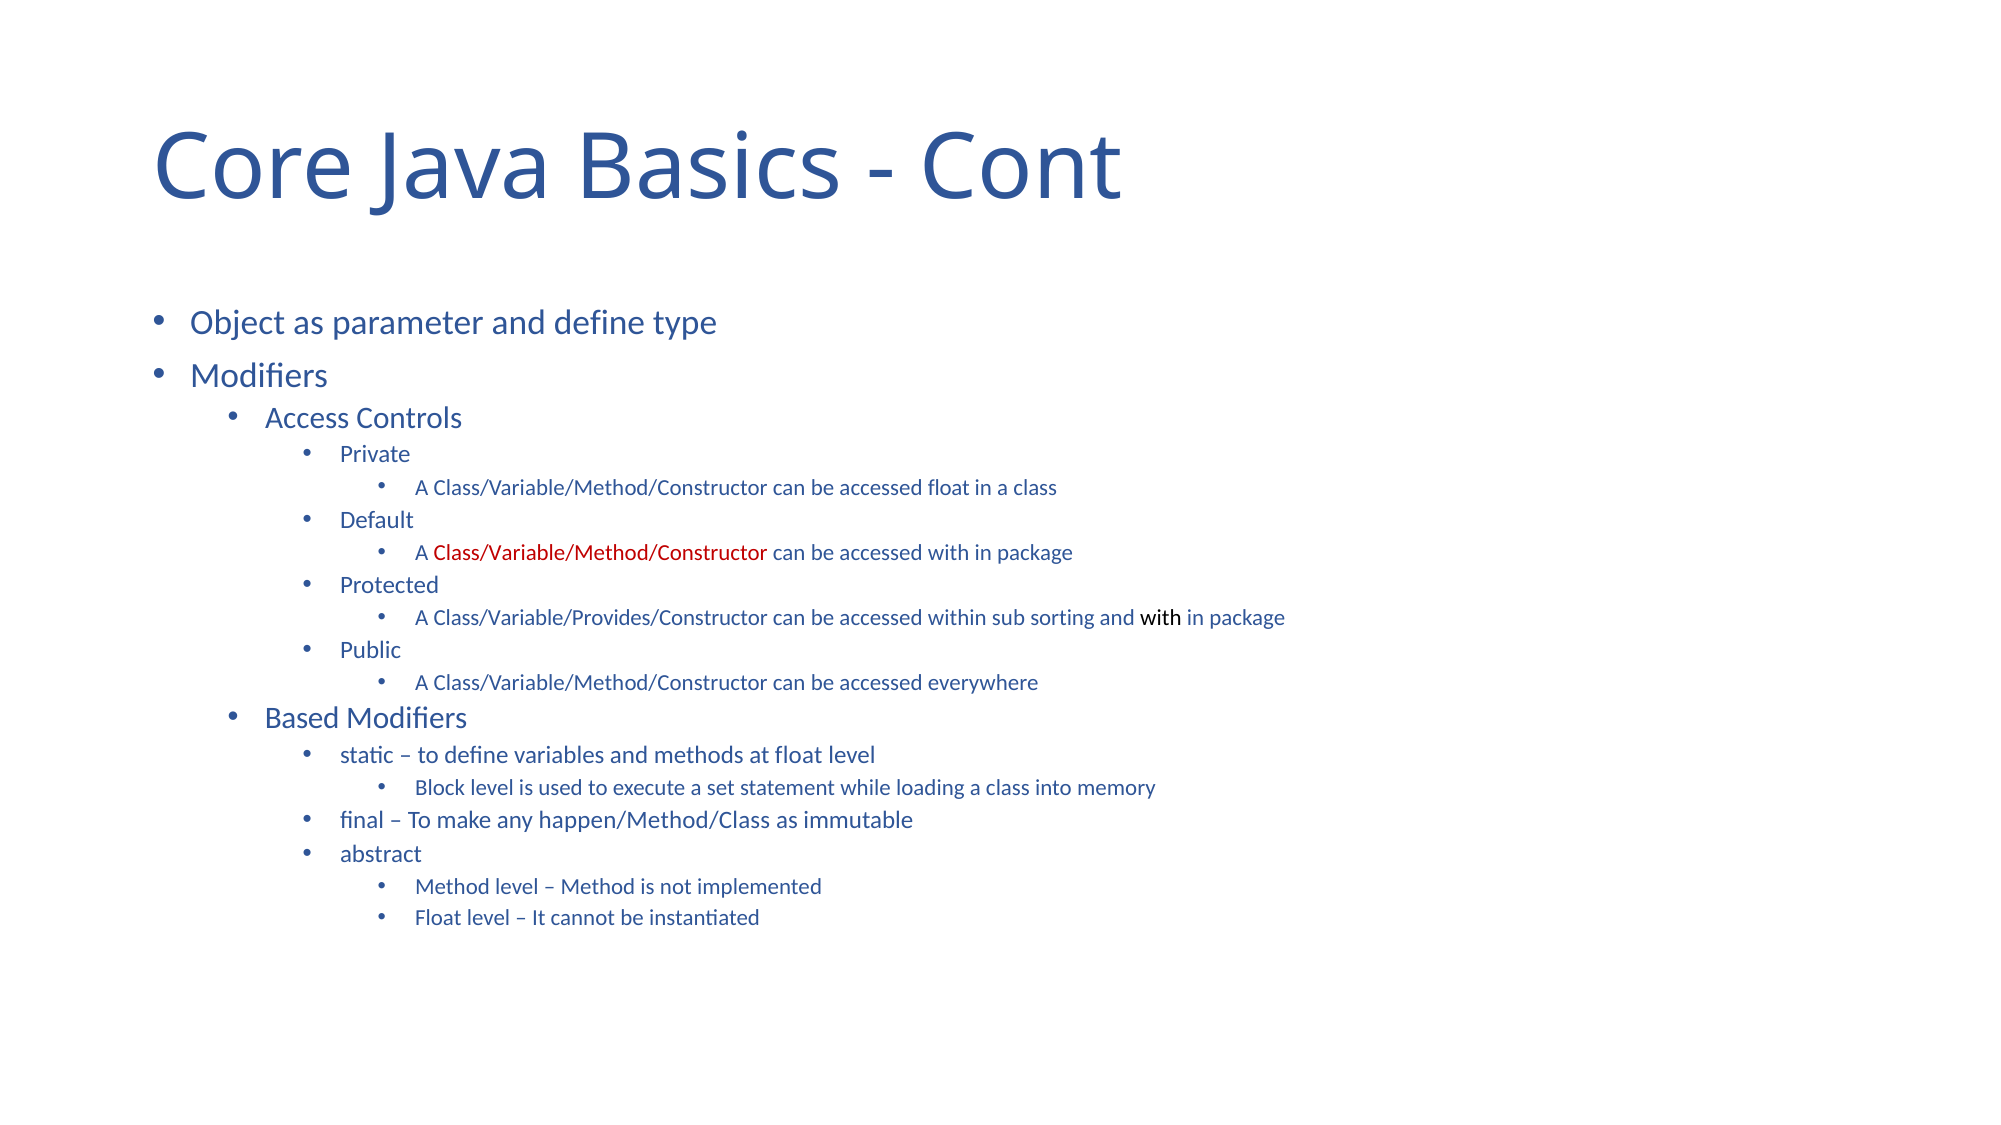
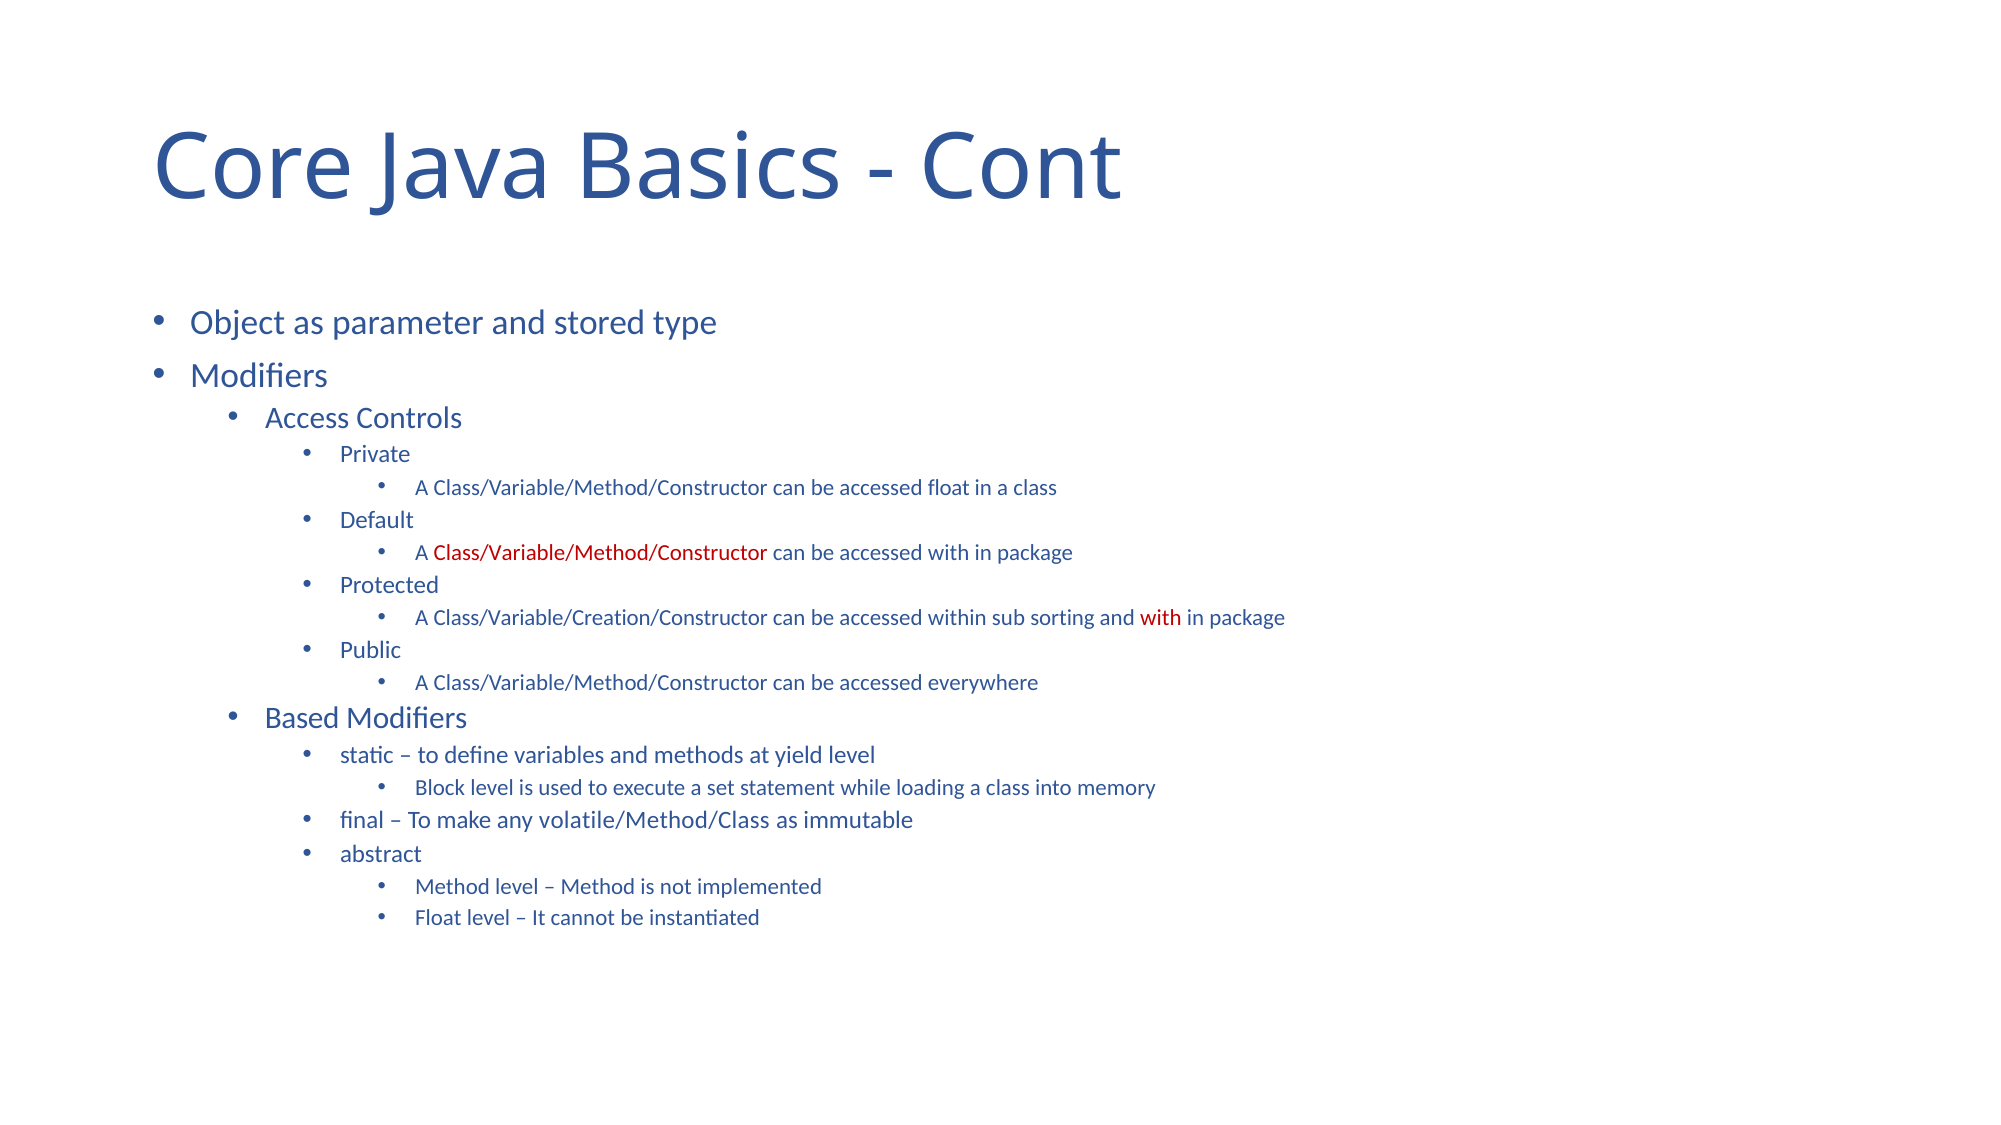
and define: define -> stored (600, 323)
Class/Variable/Provides/Constructor: Class/Variable/Provides/Constructor -> Class/Variable/Creation/Constructor (601, 618)
with colour: black -> red (1161, 618)
at float: float -> yield (799, 756)
happen/Method/Class: happen/Method/Class -> volatile/Method/Class (654, 821)
